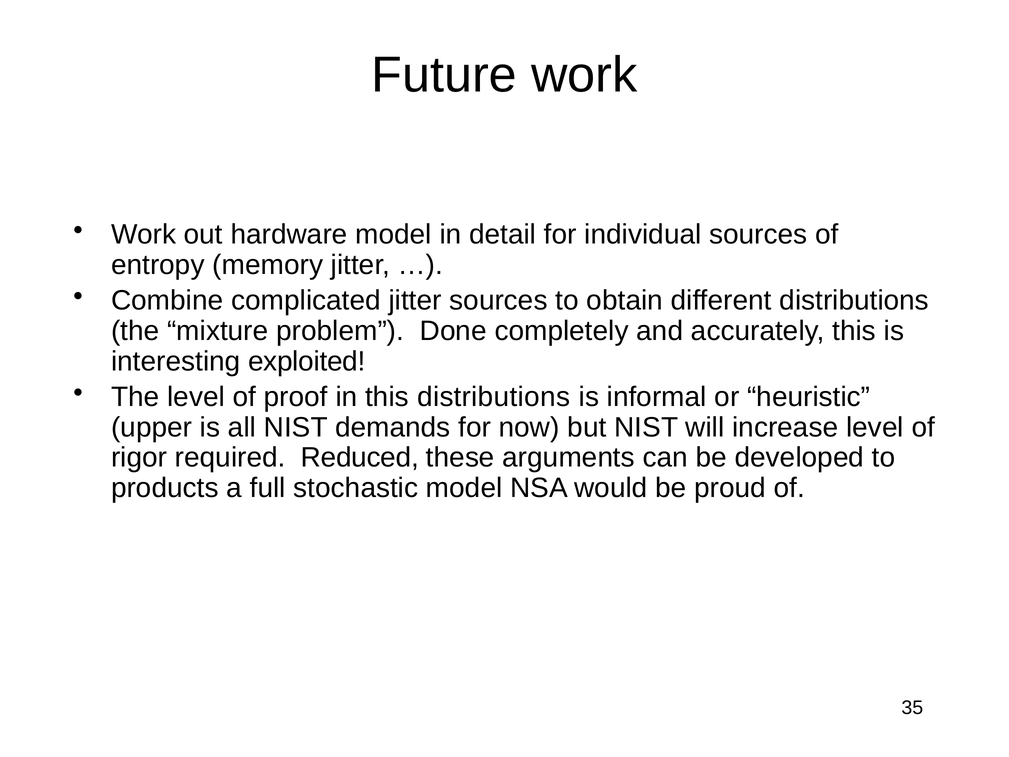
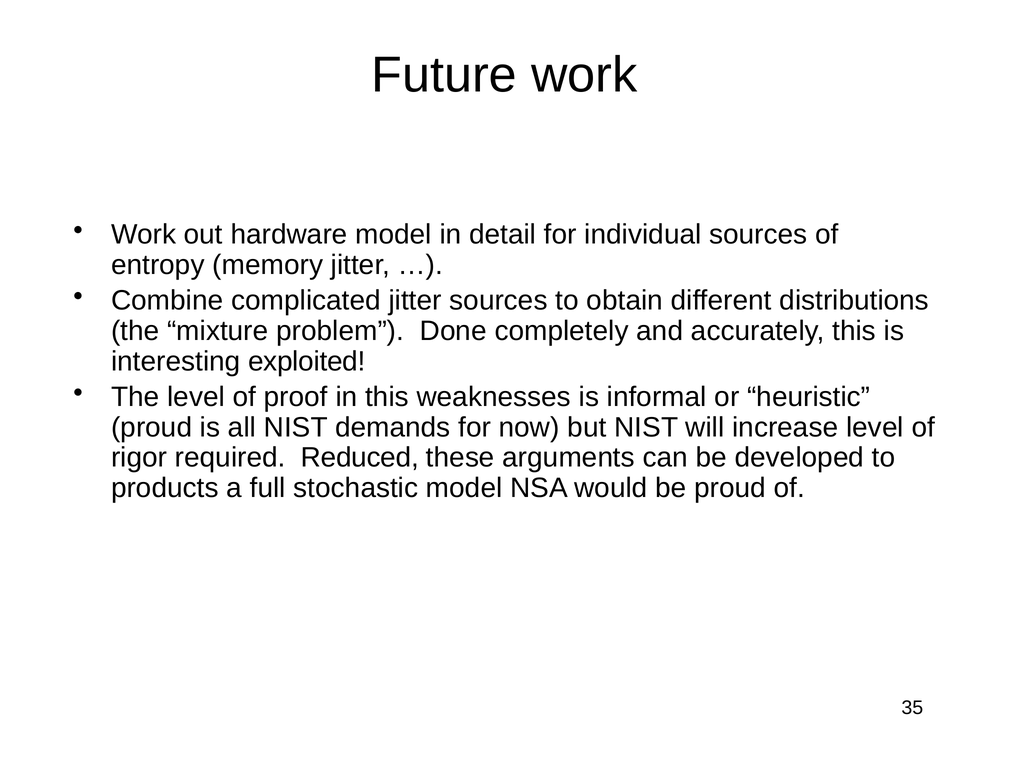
this distributions: distributions -> weaknesses (494, 397)
upper: upper -> proud (152, 427)
